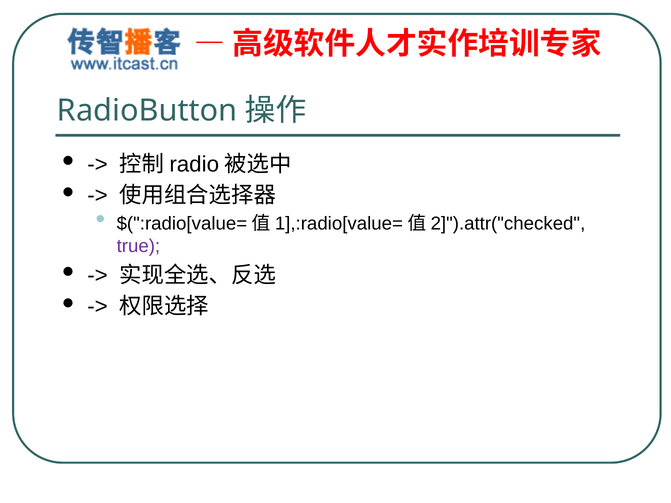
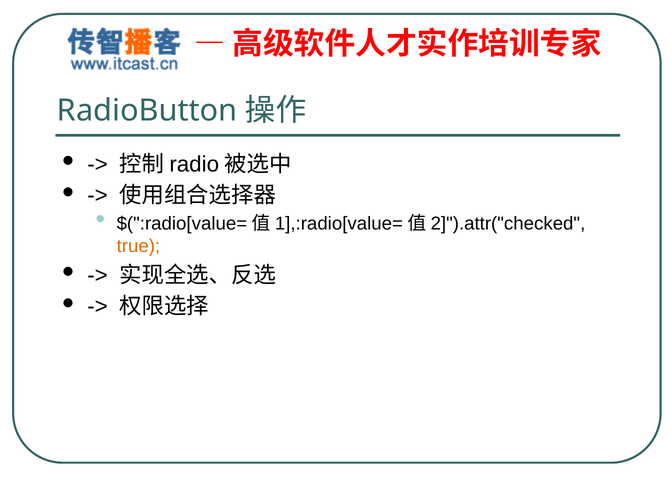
true colour: purple -> orange (138, 246)
